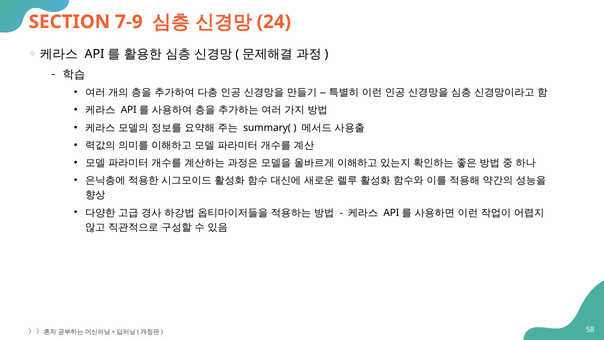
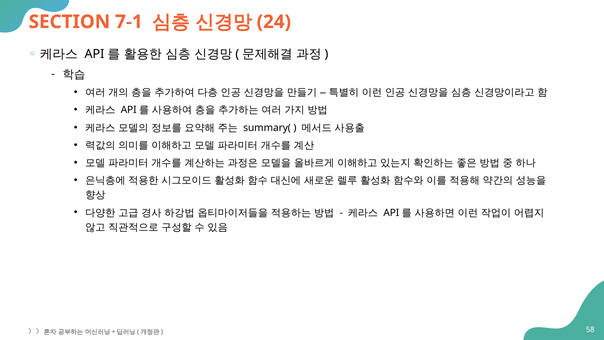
7-9: 7-9 -> 7-1 (129, 22)
